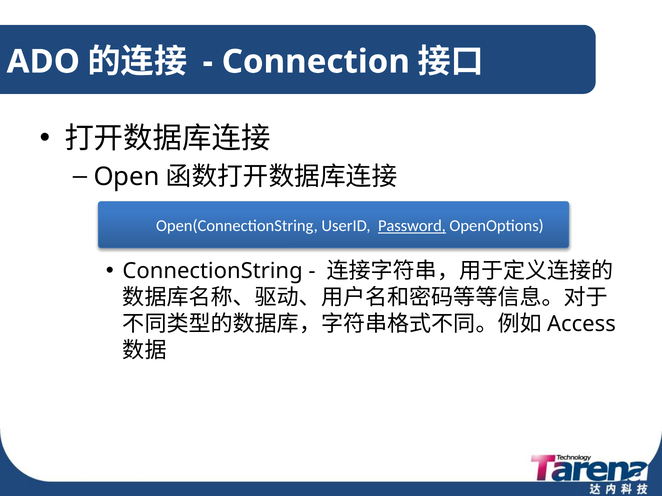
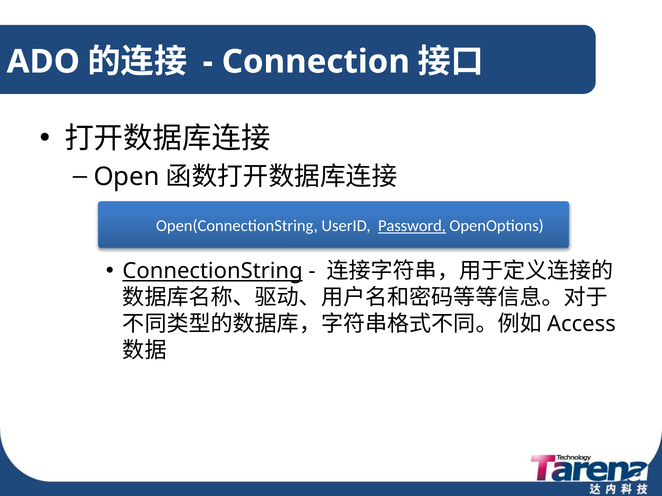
ConnectionString underline: none -> present (213, 271)
